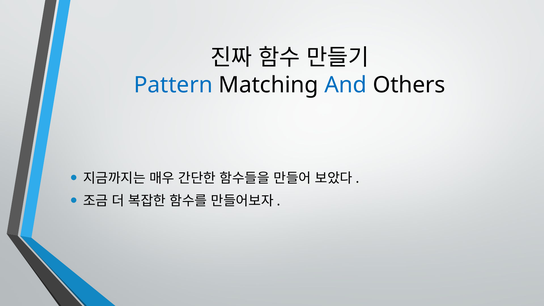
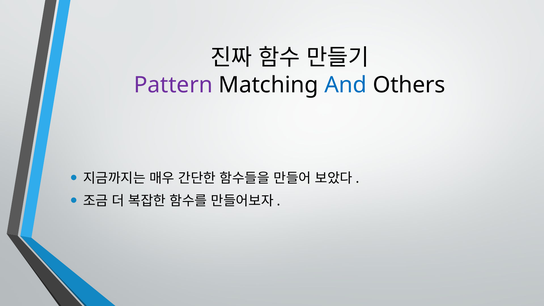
Pattern colour: blue -> purple (173, 85)
